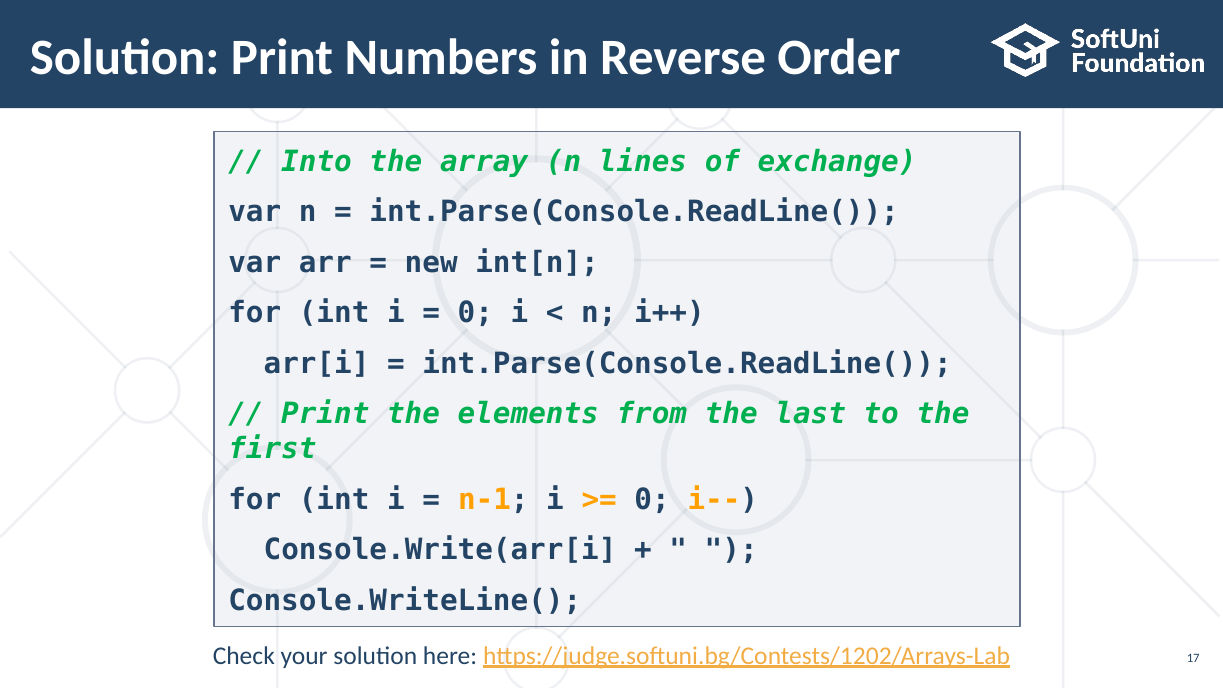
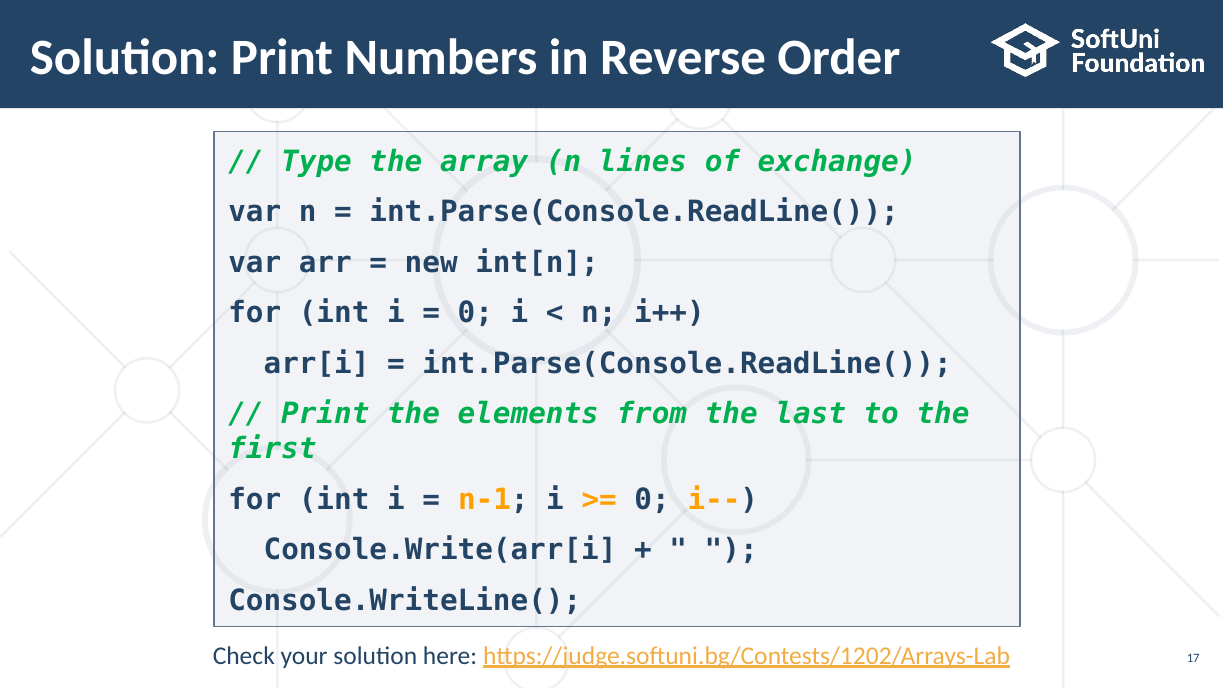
Into: Into -> Type (316, 162)
